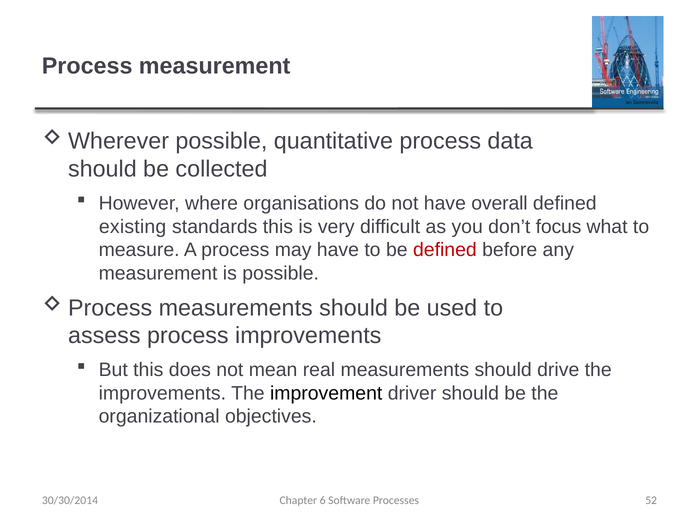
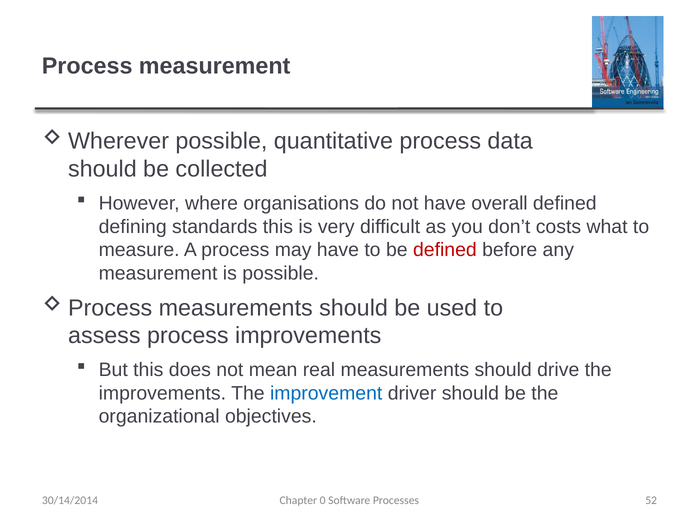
existing: existing -> defining (133, 227)
focus: focus -> costs (558, 227)
improvement colour: black -> blue (326, 393)
30/30/2014: 30/30/2014 -> 30/14/2014 (70, 501)
6: 6 -> 0 (323, 501)
